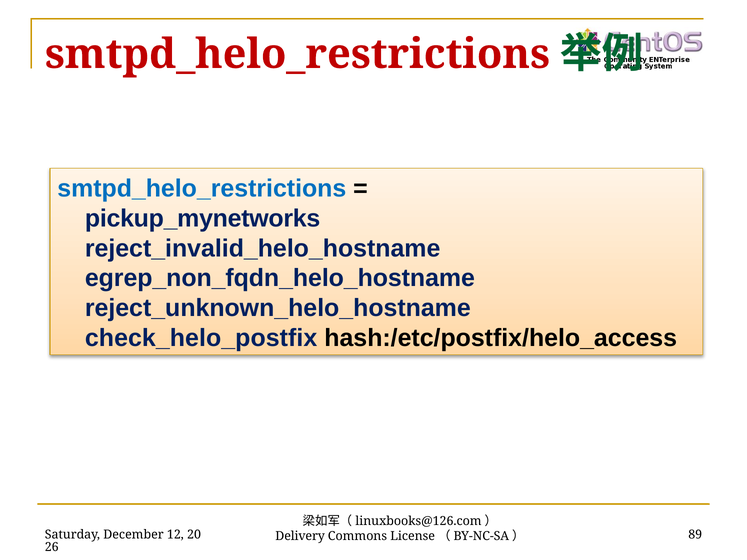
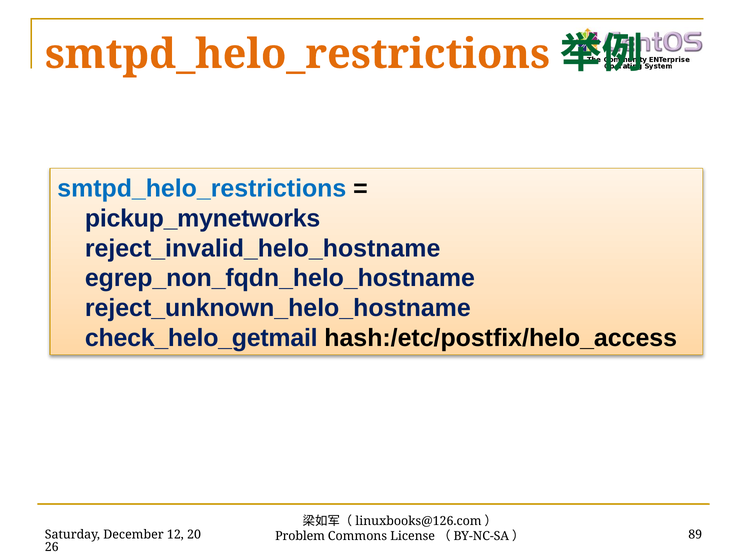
smtpd_helo_restrictions colour: red -> orange (297, 54)
check_helo_postfix: check_helo_postfix -> check_helo_getmail (201, 338)
Delivery: Delivery -> Problem (300, 537)
